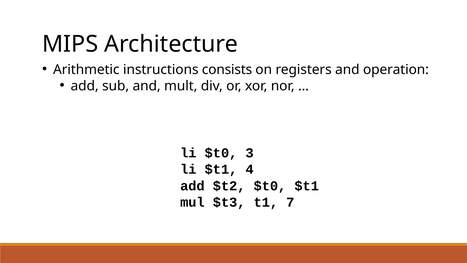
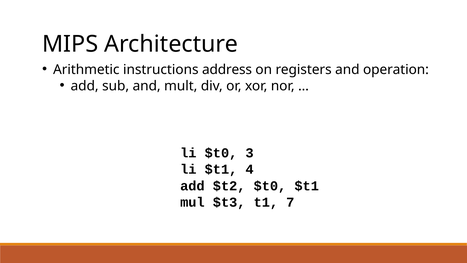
consists: consists -> address (227, 69)
